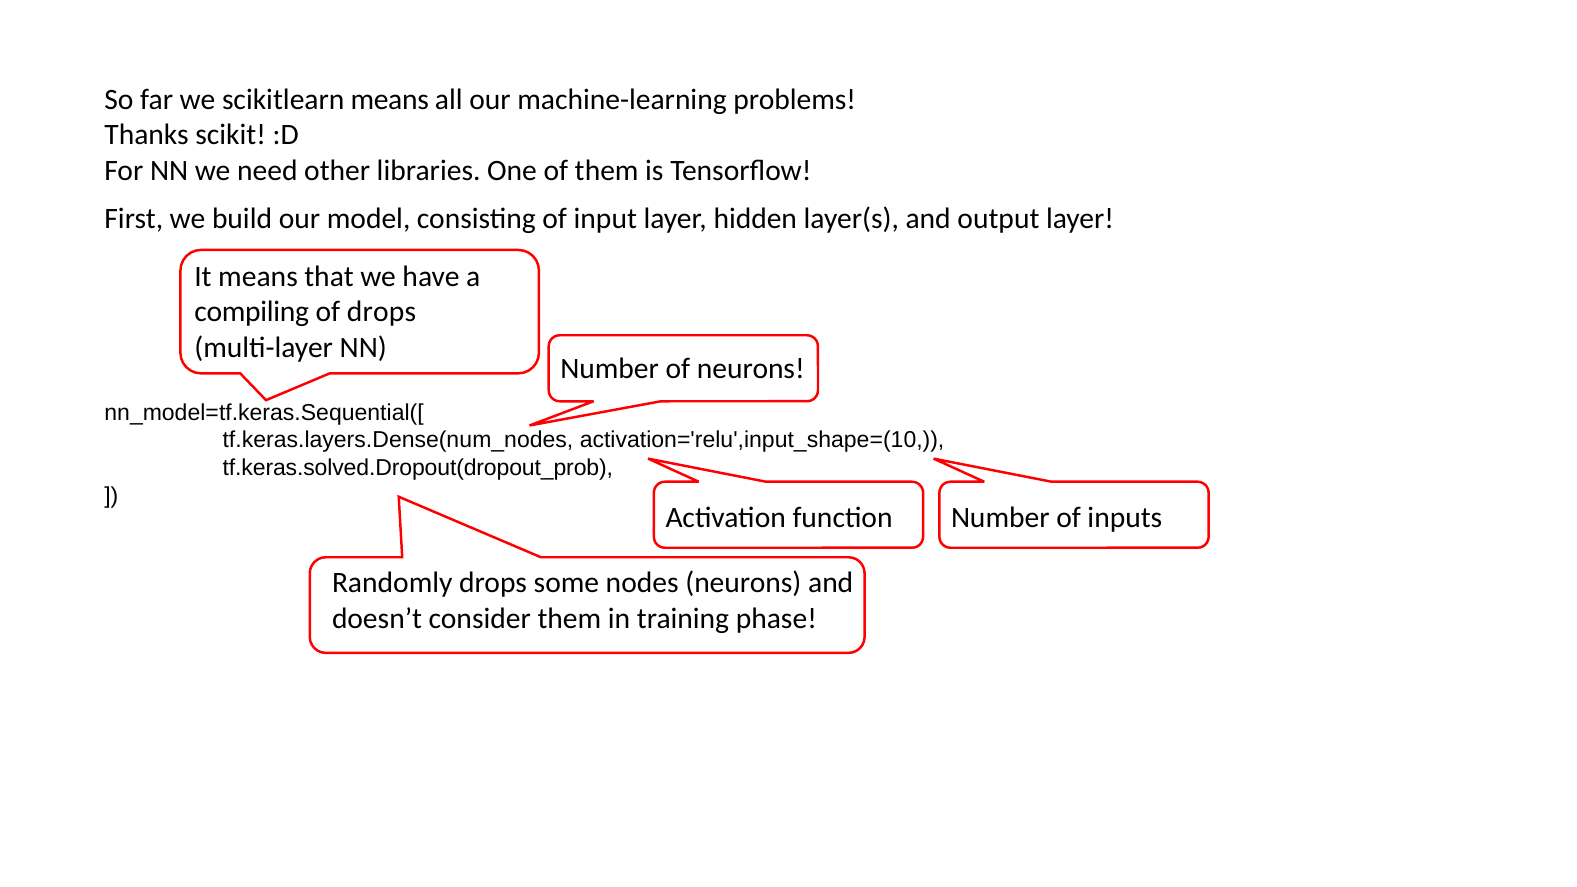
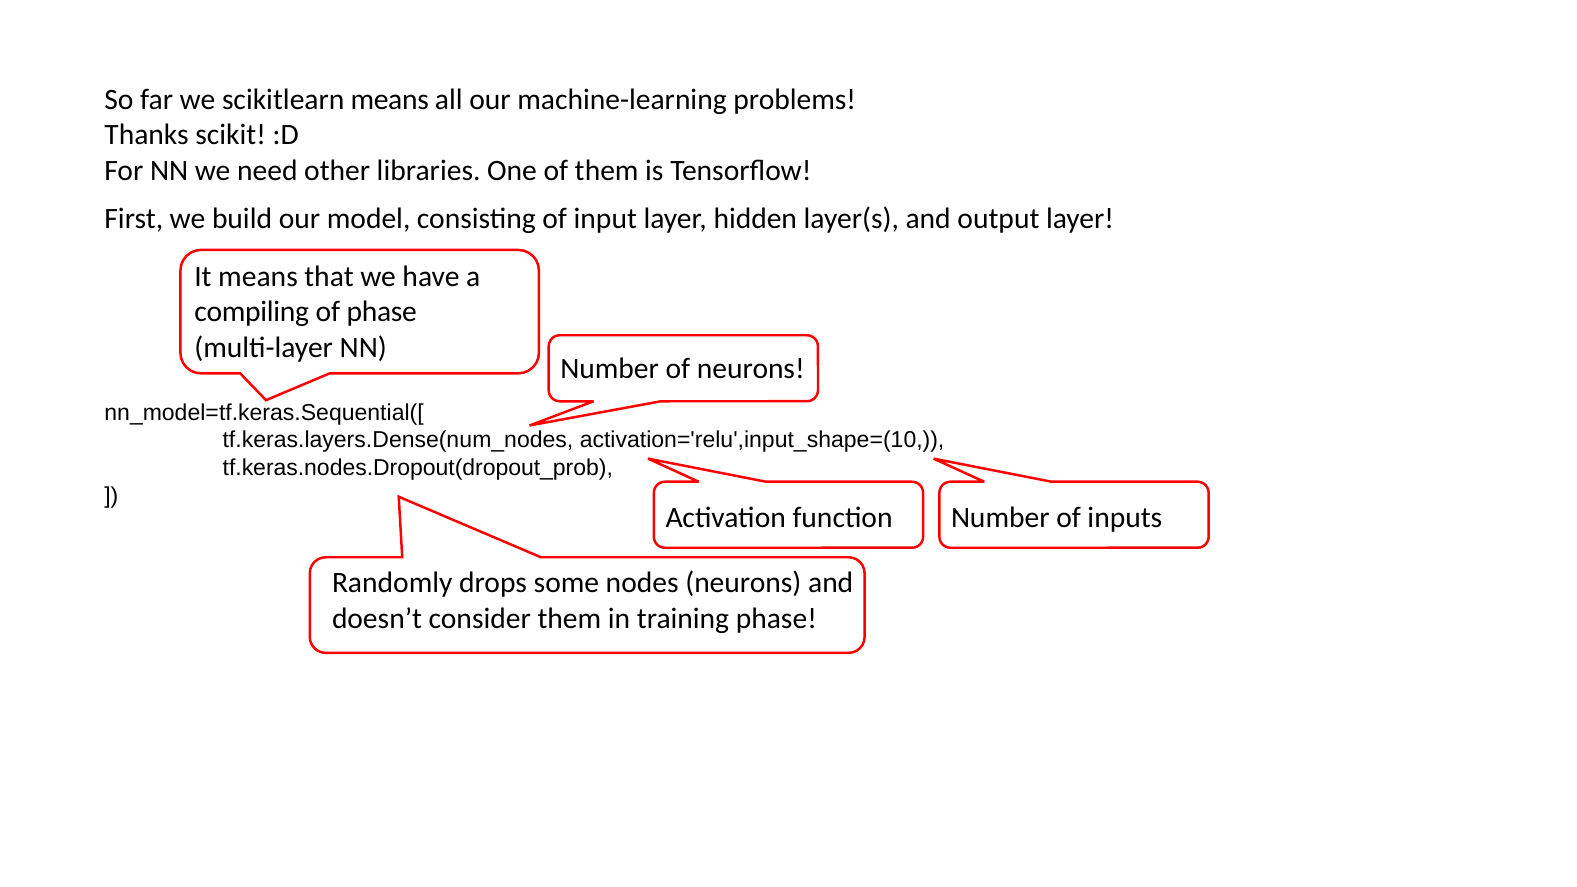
of drops: drops -> phase (382, 312)
tf.keras.solved.Dropout(dropout_prob: tf.keras.solved.Dropout(dropout_prob -> tf.keras.nodes.Dropout(dropout_prob (418, 468)
